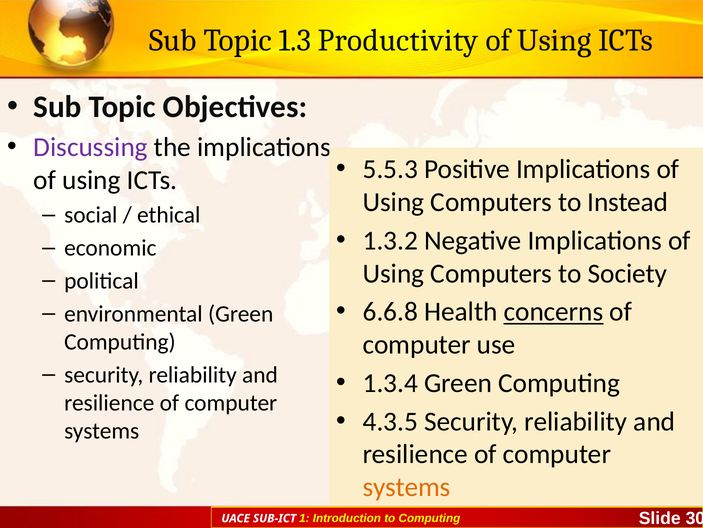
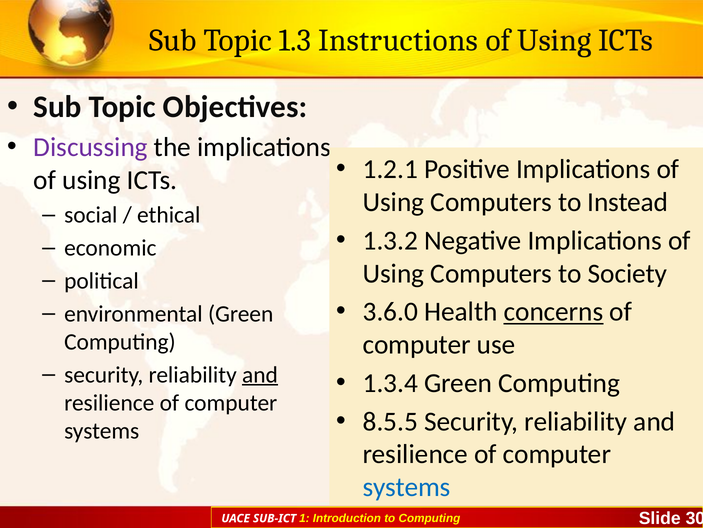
Productivity: Productivity -> Instructions (398, 41)
5.5.3: 5.5.3 -> 1.2.1 (390, 169)
6.6.8: 6.6.8 -> 3.6.0 (390, 311)
and underline: none -> present (260, 374)
4.3.5: 4.3.5 -> 8.5.5 (390, 421)
systems colour: orange -> blue (407, 487)
